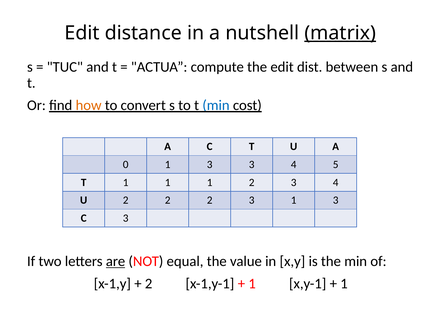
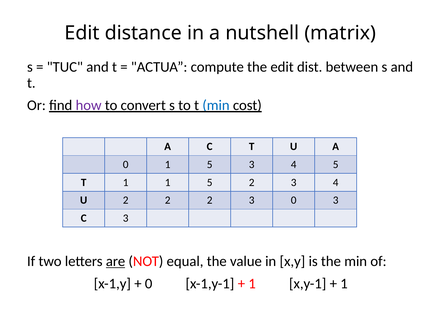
matrix underline: present -> none (340, 33)
how colour: orange -> purple (89, 105)
0 1 3: 3 -> 5 (210, 164)
1 1 1: 1 -> 5 (210, 182)
3 1: 1 -> 0 (294, 200)
2: 2 -> 0 (149, 283)
